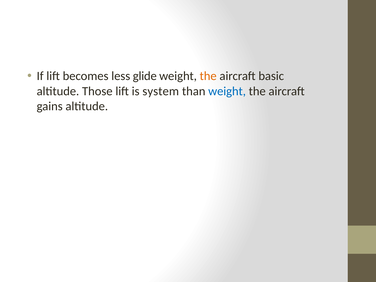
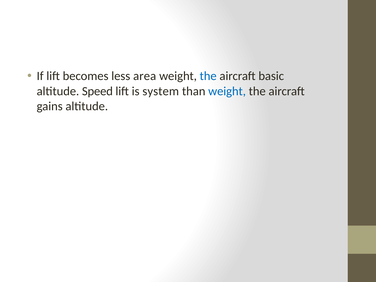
glide: glide -> area (145, 76)
the colour: orange -> blue (208, 76)
Those: Those -> Speed (97, 91)
